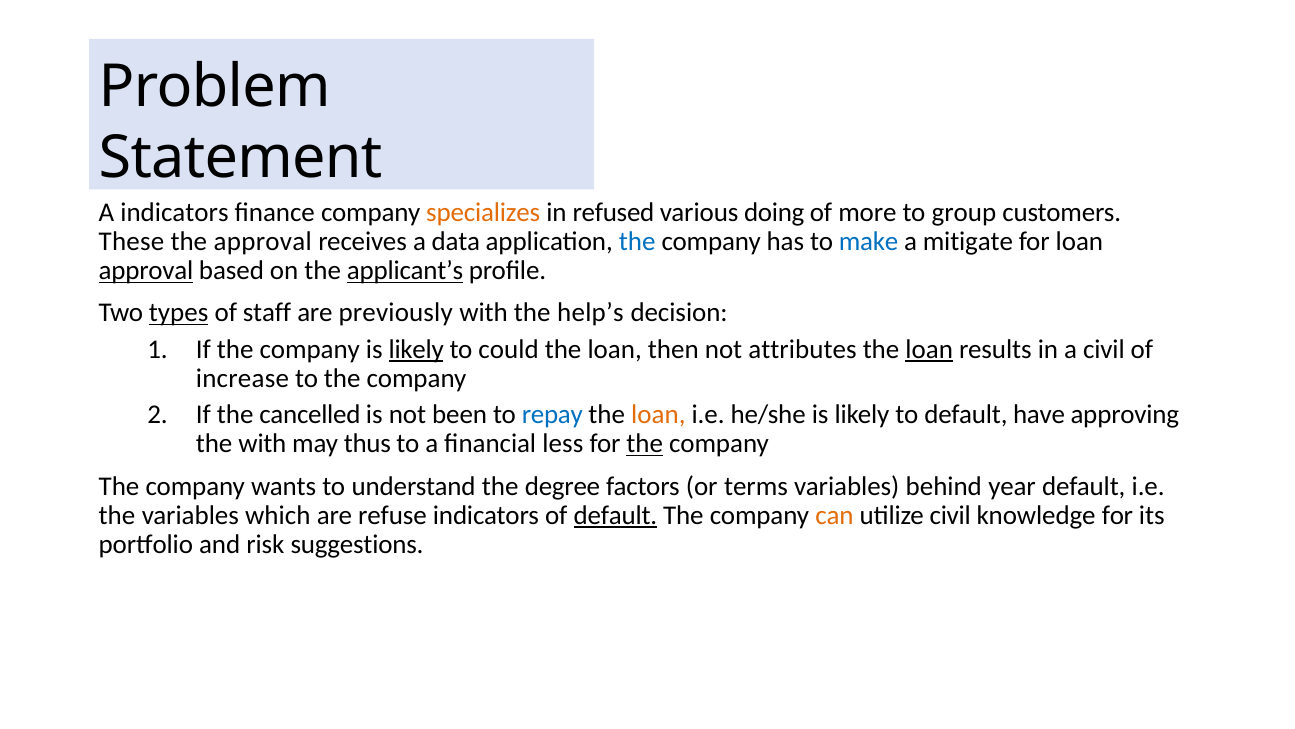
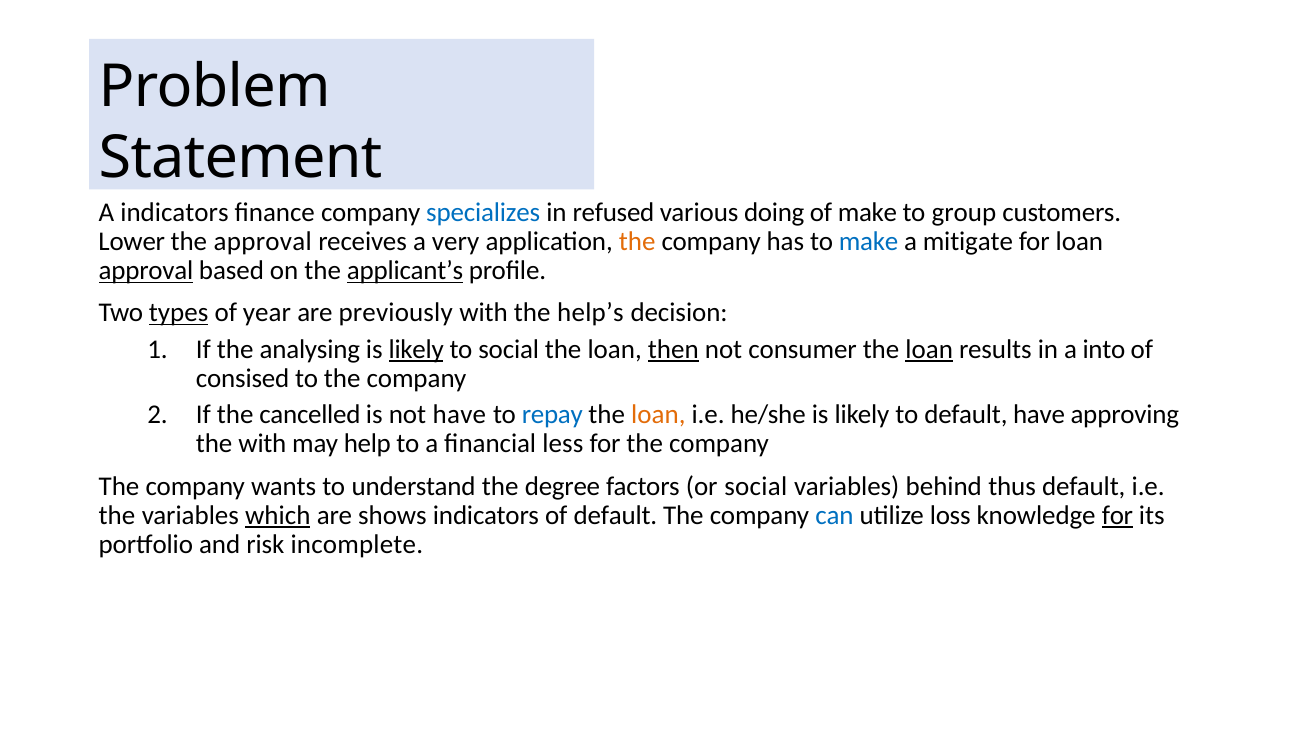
specializes colour: orange -> blue (483, 212)
of more: more -> make (867, 212)
These: These -> Lower (132, 241)
data: data -> very (456, 241)
the colour: blue -> orange (637, 241)
staff: staff -> year (267, 313)
If the company: company -> analysing (310, 349)
to could: could -> social (509, 349)
then underline: none -> present (673, 349)
attributes: attributes -> consumer (803, 349)
a civil: civil -> into (1104, 349)
increase: increase -> consised (243, 378)
not been: been -> have (459, 414)
thus: thus -> help (367, 443)
the underline: present -> none (645, 443)
or terms: terms -> social (756, 486)
year: year -> thus (1012, 486)
which underline: none -> present (278, 515)
refuse: refuse -> shows (392, 515)
default underline: present -> none (615, 515)
can colour: orange -> blue (834, 515)
utilize civil: civil -> loss (950, 515)
for underline: none -> present (1117, 515)
suggestions: suggestions -> incomplete (357, 544)
